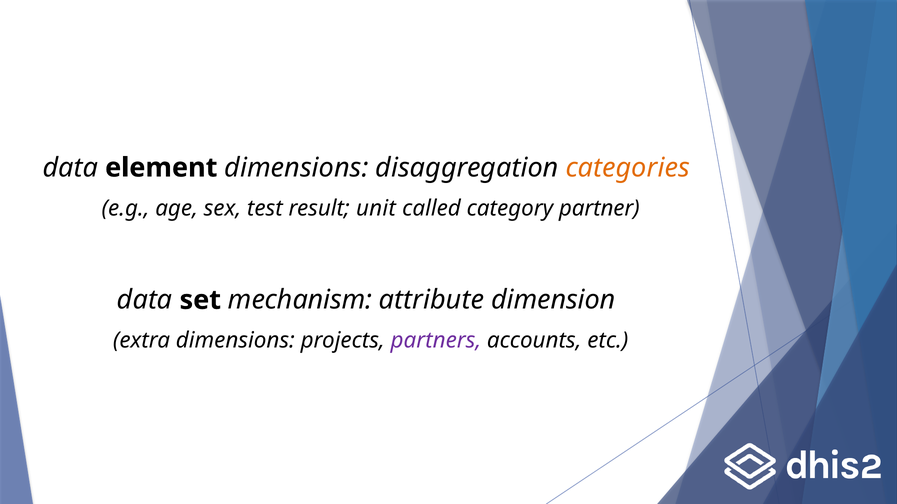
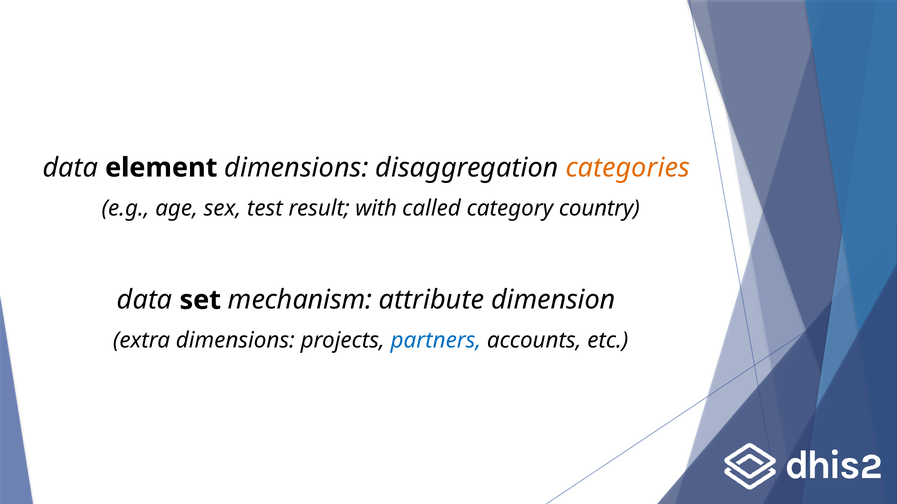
unit: unit -> with (376, 208)
partner: partner -> country (599, 208)
partners colour: purple -> blue (436, 341)
